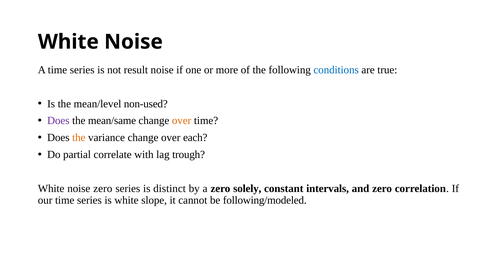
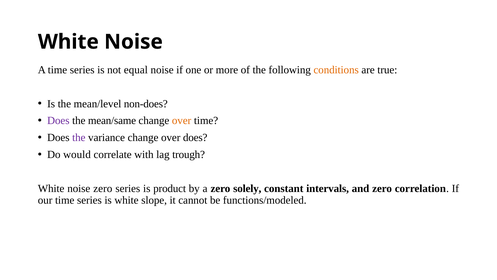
result: result -> equal (136, 70)
conditions colour: blue -> orange (336, 70)
non-used: non-used -> non-does (146, 104)
the colour: orange -> purple (79, 137)
over each: each -> does (195, 137)
partial: partial -> would (77, 154)
distinct: distinct -> product (170, 188)
following/modeled: following/modeled -> functions/modeled (265, 200)
